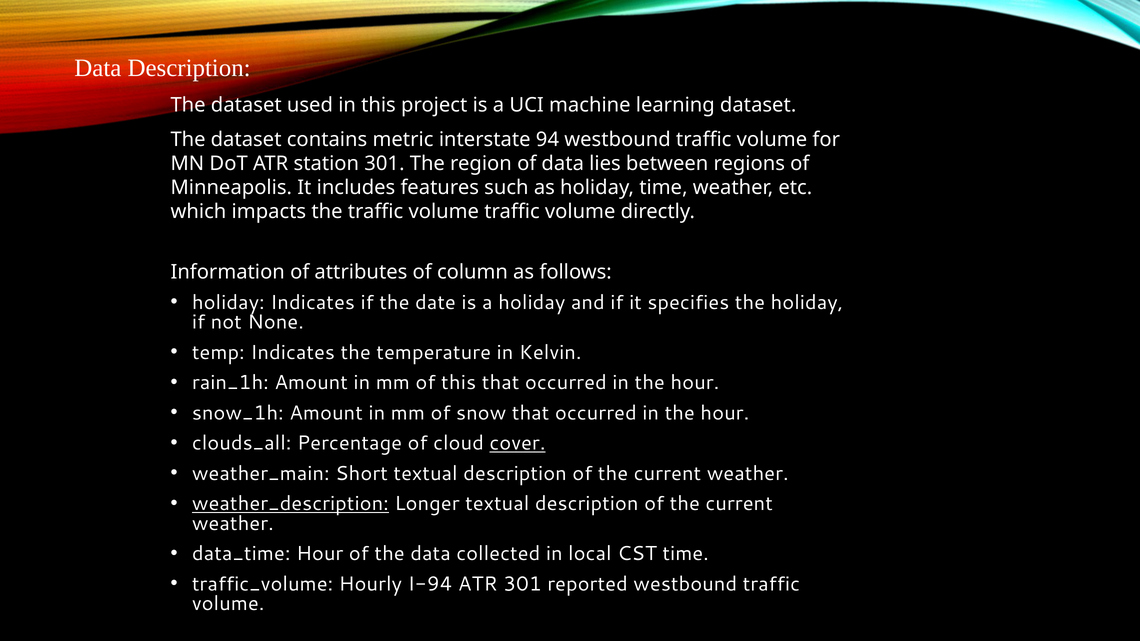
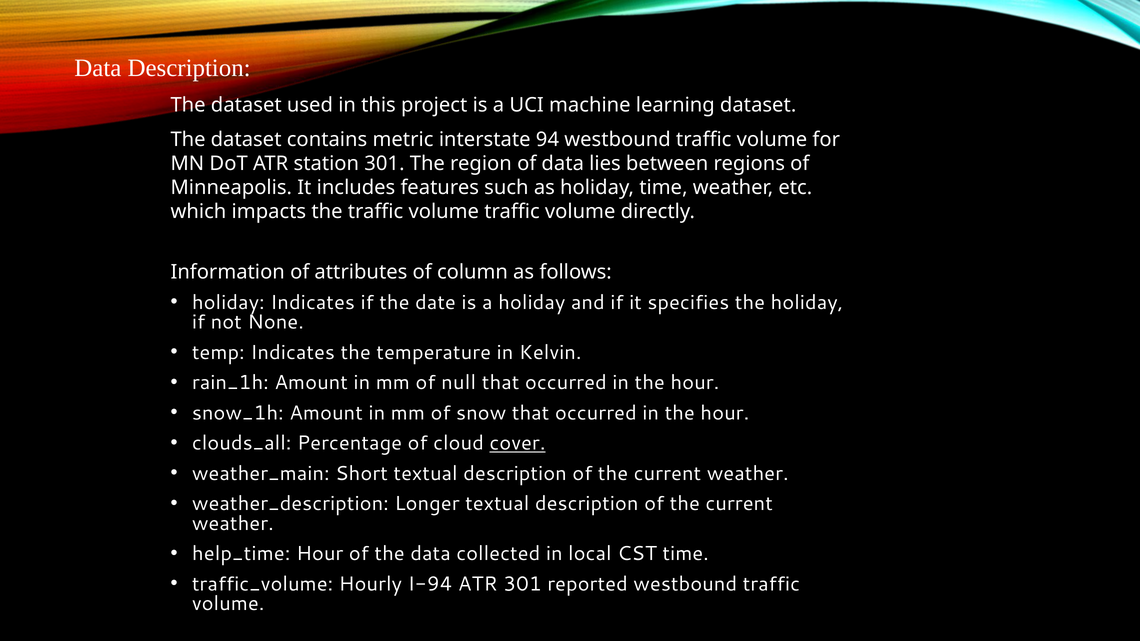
of this: this -> null (459, 383)
weather_description underline: present -> none (290, 504)
data_time: data_time -> help_time (241, 554)
